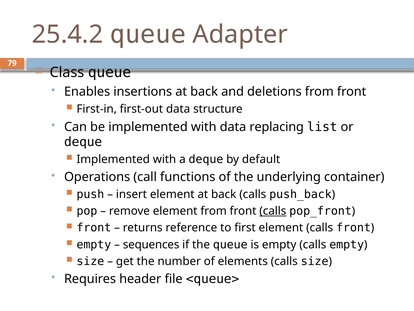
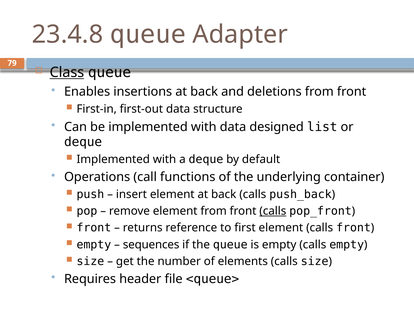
25.4.2: 25.4.2 -> 23.4.8 (68, 35)
Class underline: none -> present (67, 72)
replacing: replacing -> designed (277, 127)
